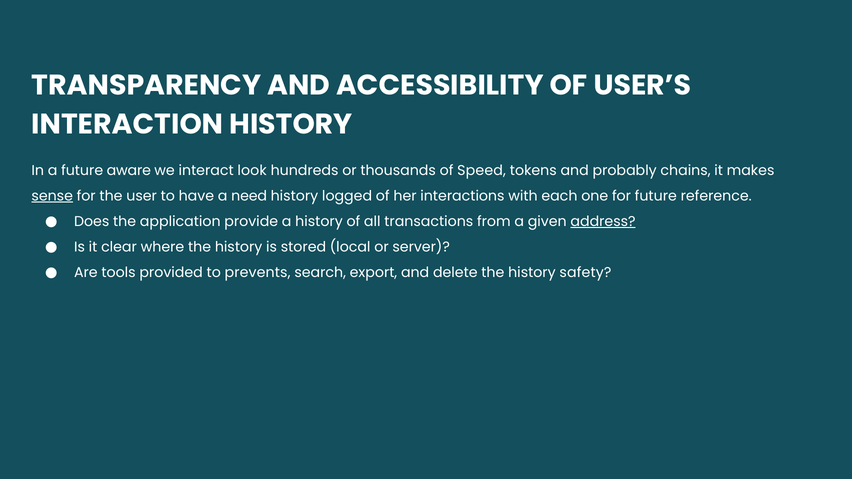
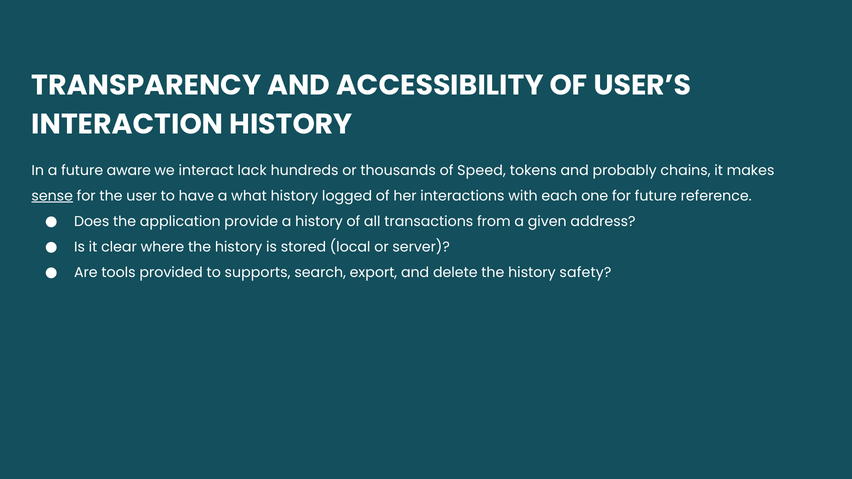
look: look -> lack (252, 171)
need: need -> what (249, 196)
address underline: present -> none (603, 222)
prevents: prevents -> supports (258, 273)
